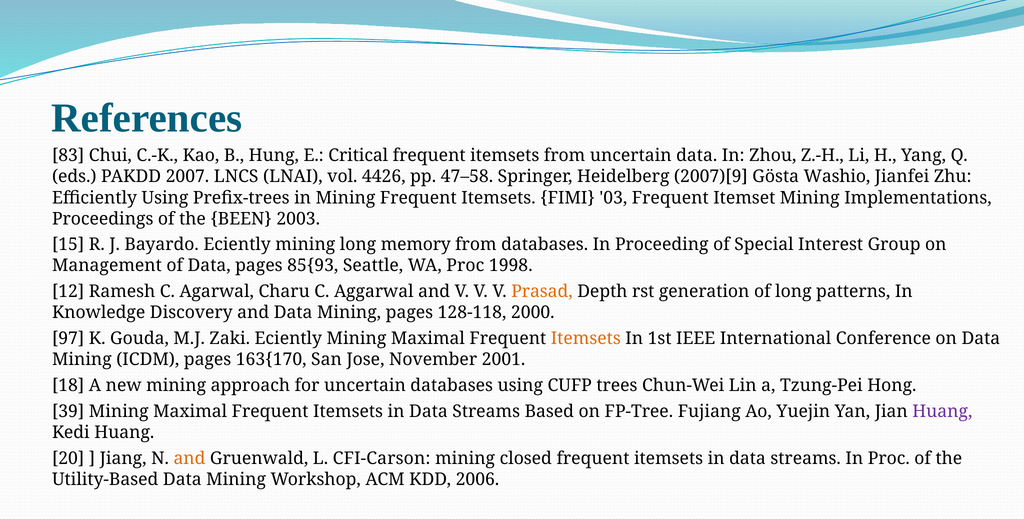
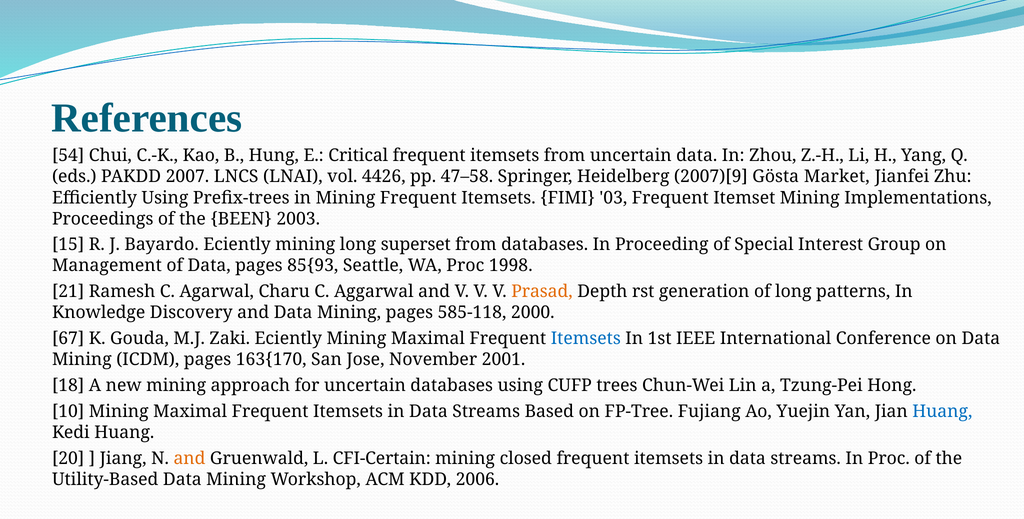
83: 83 -> 54 (68, 156)
Washio: Washio -> Market (837, 177)
memory: memory -> superset (416, 245)
12: 12 -> 21 (68, 292)
128-118: 128-118 -> 585-118 (472, 313)
97: 97 -> 67 (68, 339)
Itemsets colour: orange -> blue (586, 339)
39: 39 -> 10 (68, 412)
Huang colour: purple -> blue (942, 412)
CFI-Carson: CFI-Carson -> CFI-Certain (382, 459)
